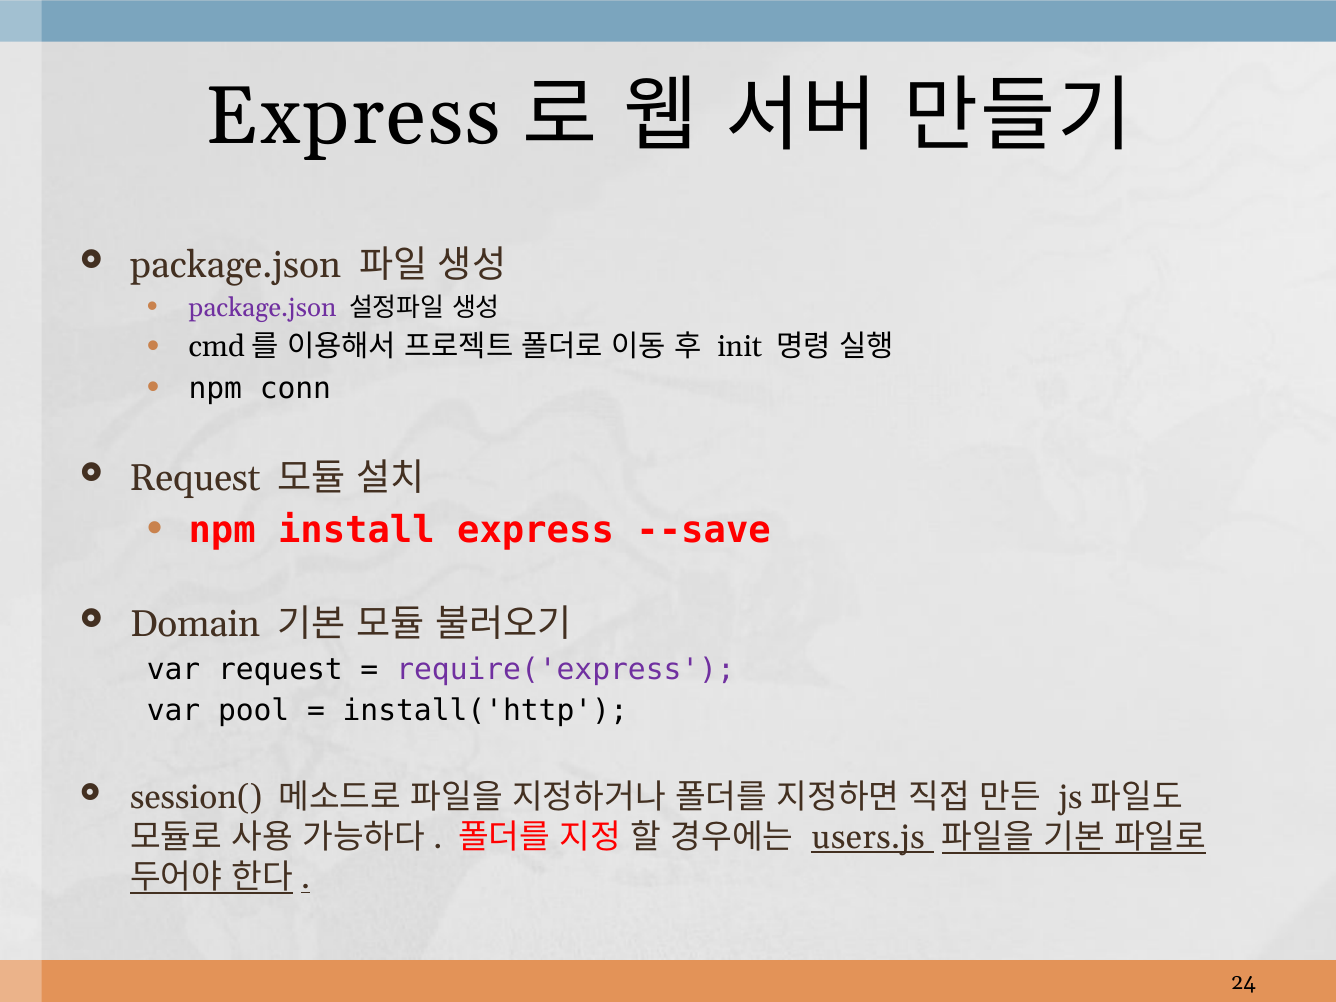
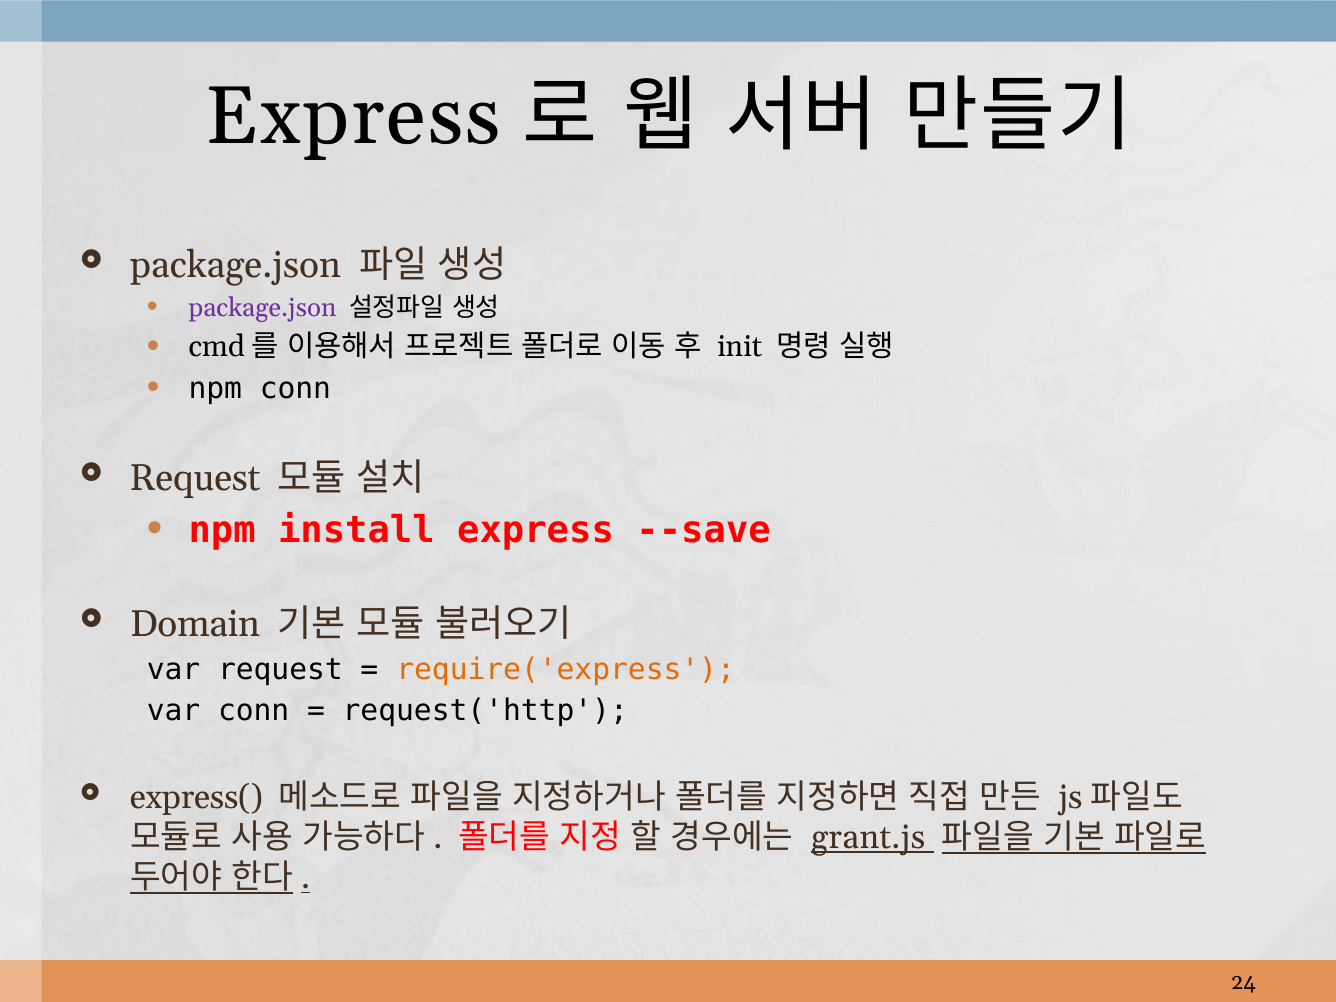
require('express colour: purple -> orange (566, 669)
var pool: pool -> conn (254, 711)
install('http: install('http -> request('http (485, 711)
session(: session( -> express( (196, 797)
users.js: users.js -> grant.js (868, 837)
